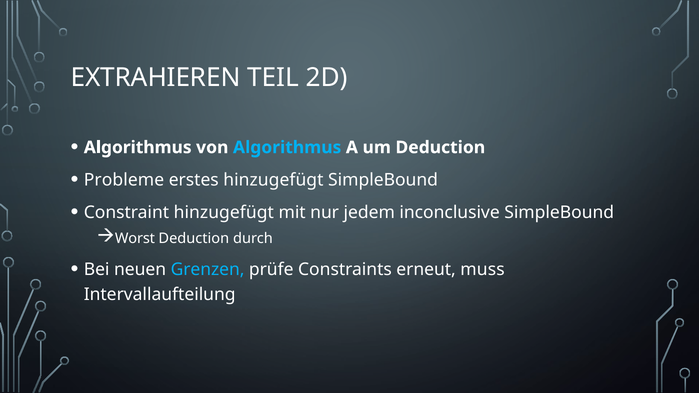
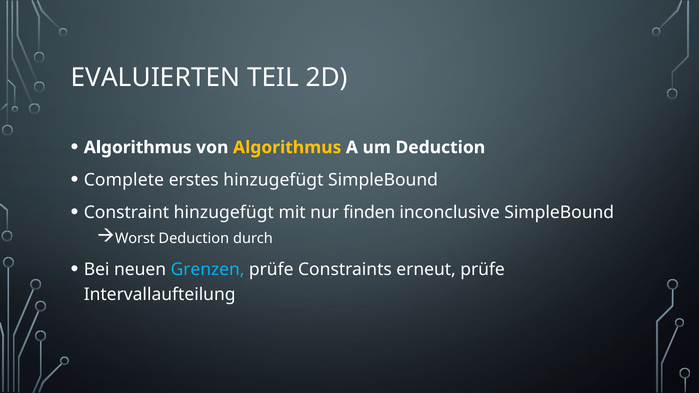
EXTRAHIEREN: EXTRAHIEREN -> EVALUIERTEN (155, 78)
Algorithmus colour: light blue -> yellow (287, 148)
Probleme: Probleme -> Complete (124, 180)
jedem: jedem -> finden (369, 212)
erneut muss: muss -> prüfe (483, 269)
